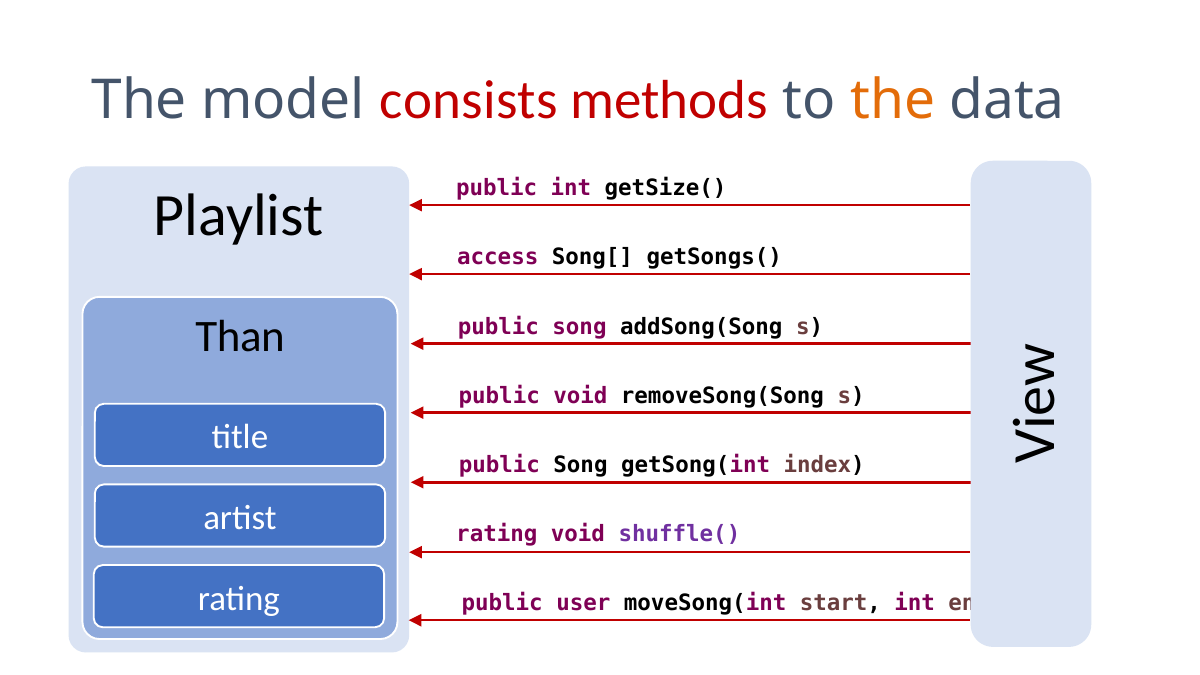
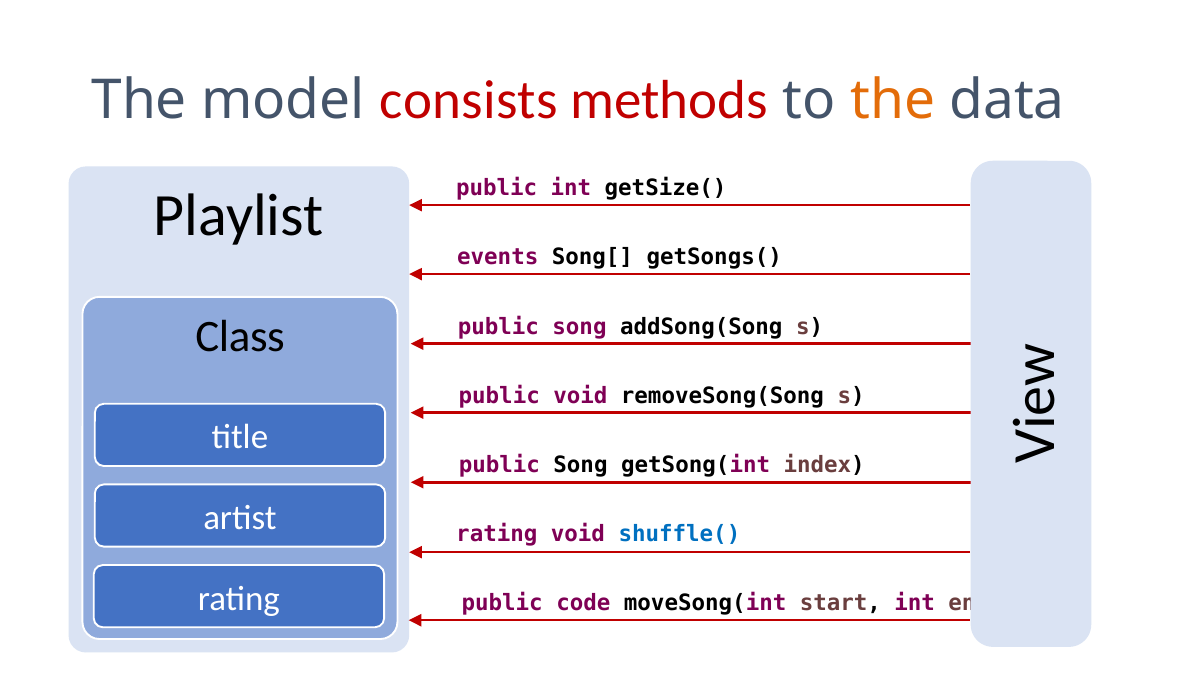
access: access -> events (498, 257)
Than: Than -> Class (240, 336)
shuffle( colour: purple -> blue (679, 534)
user: user -> code (583, 603)
